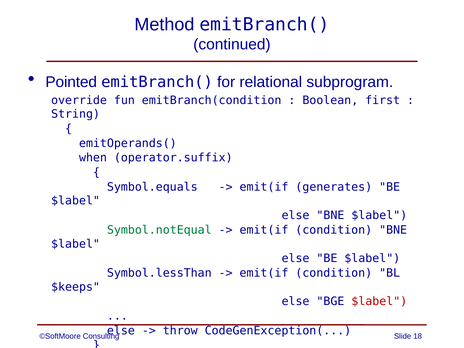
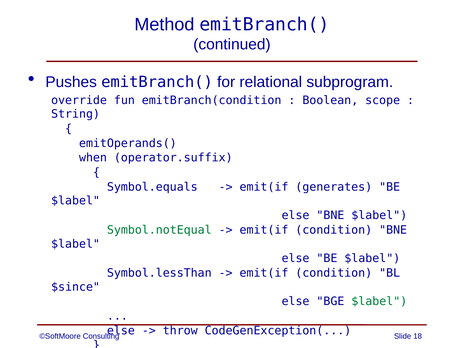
Pointed: Pointed -> Pushes (71, 82)
first: first -> scope (383, 100)
$keeps: $keeps -> $since (76, 287)
$label colour: red -> green (379, 301)
